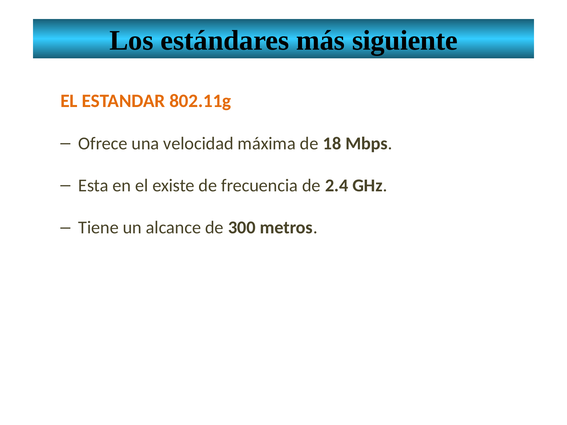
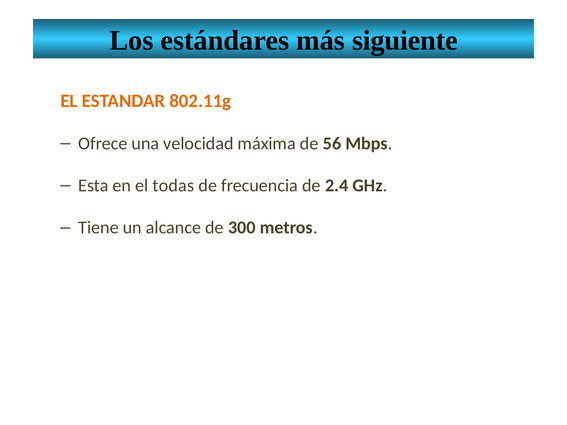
18: 18 -> 56 (332, 144)
existe: existe -> todas (173, 186)
